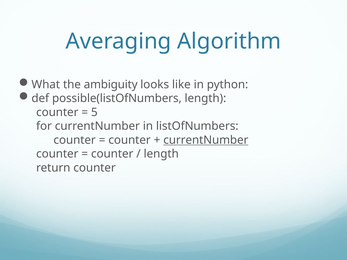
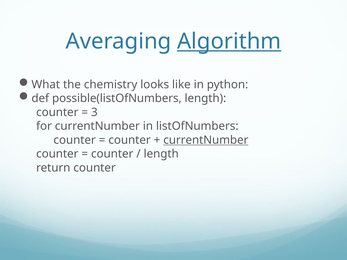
Algorithm underline: none -> present (229, 41)
ambiguity: ambiguity -> chemistry (111, 85)
5: 5 -> 3 (94, 112)
